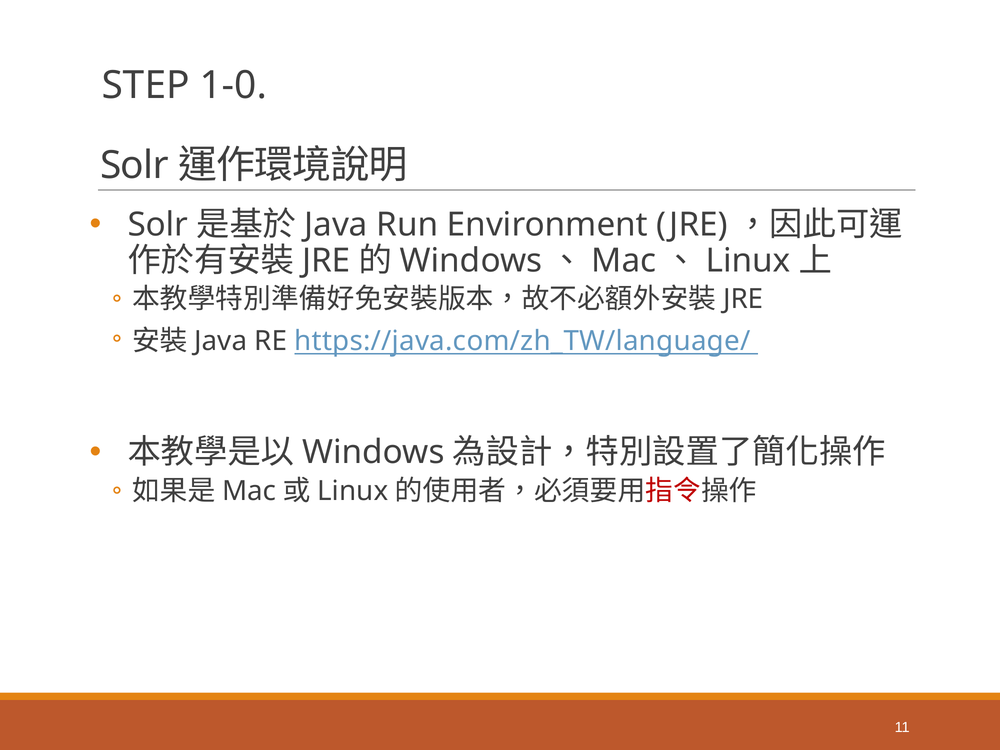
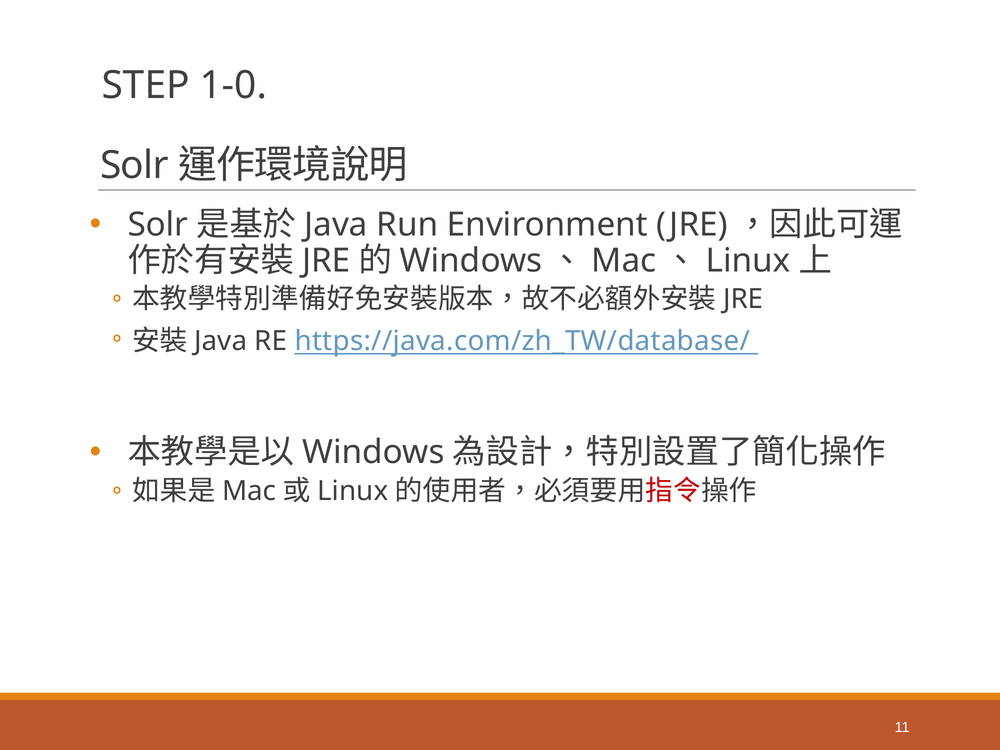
https://java.com/zh_TW/language/: https://java.com/zh_TW/language/ -> https://java.com/zh_TW/database/ (522, 341)
